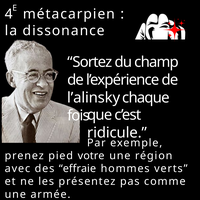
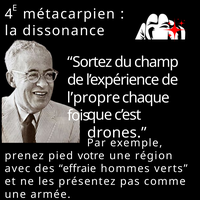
l’alinsky: l’alinsky -> l’propre (94, 98)
ridicule: ridicule -> drones (117, 133)
